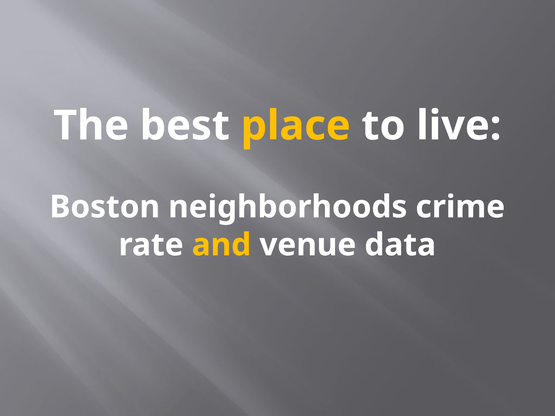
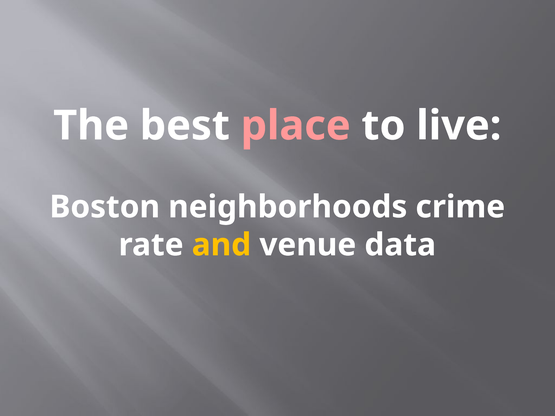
place colour: yellow -> pink (296, 126)
